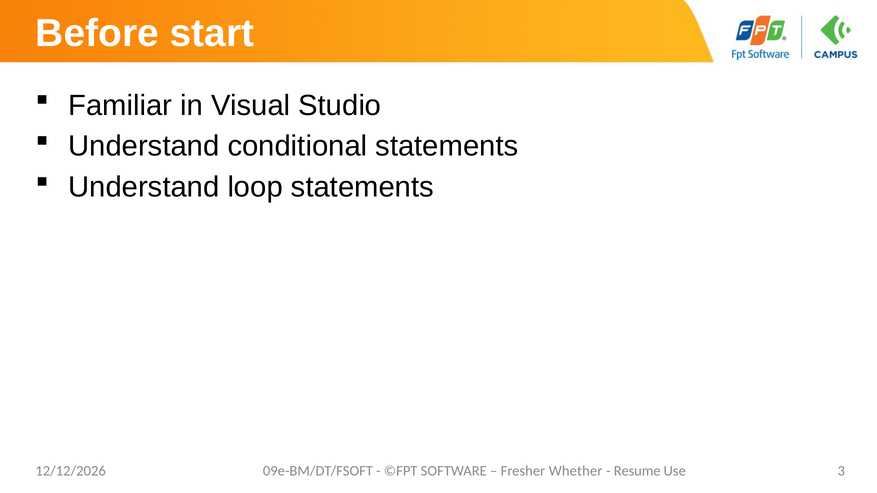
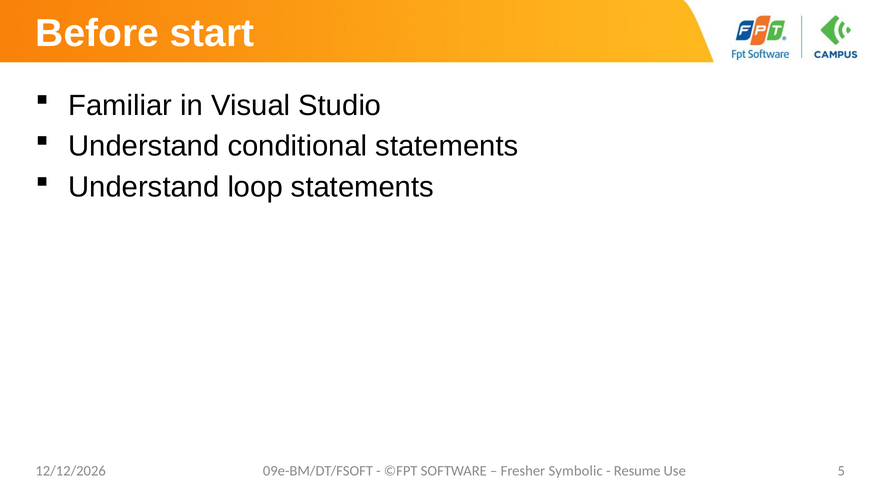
Whether: Whether -> Symbolic (576, 471)
3: 3 -> 5 (841, 471)
